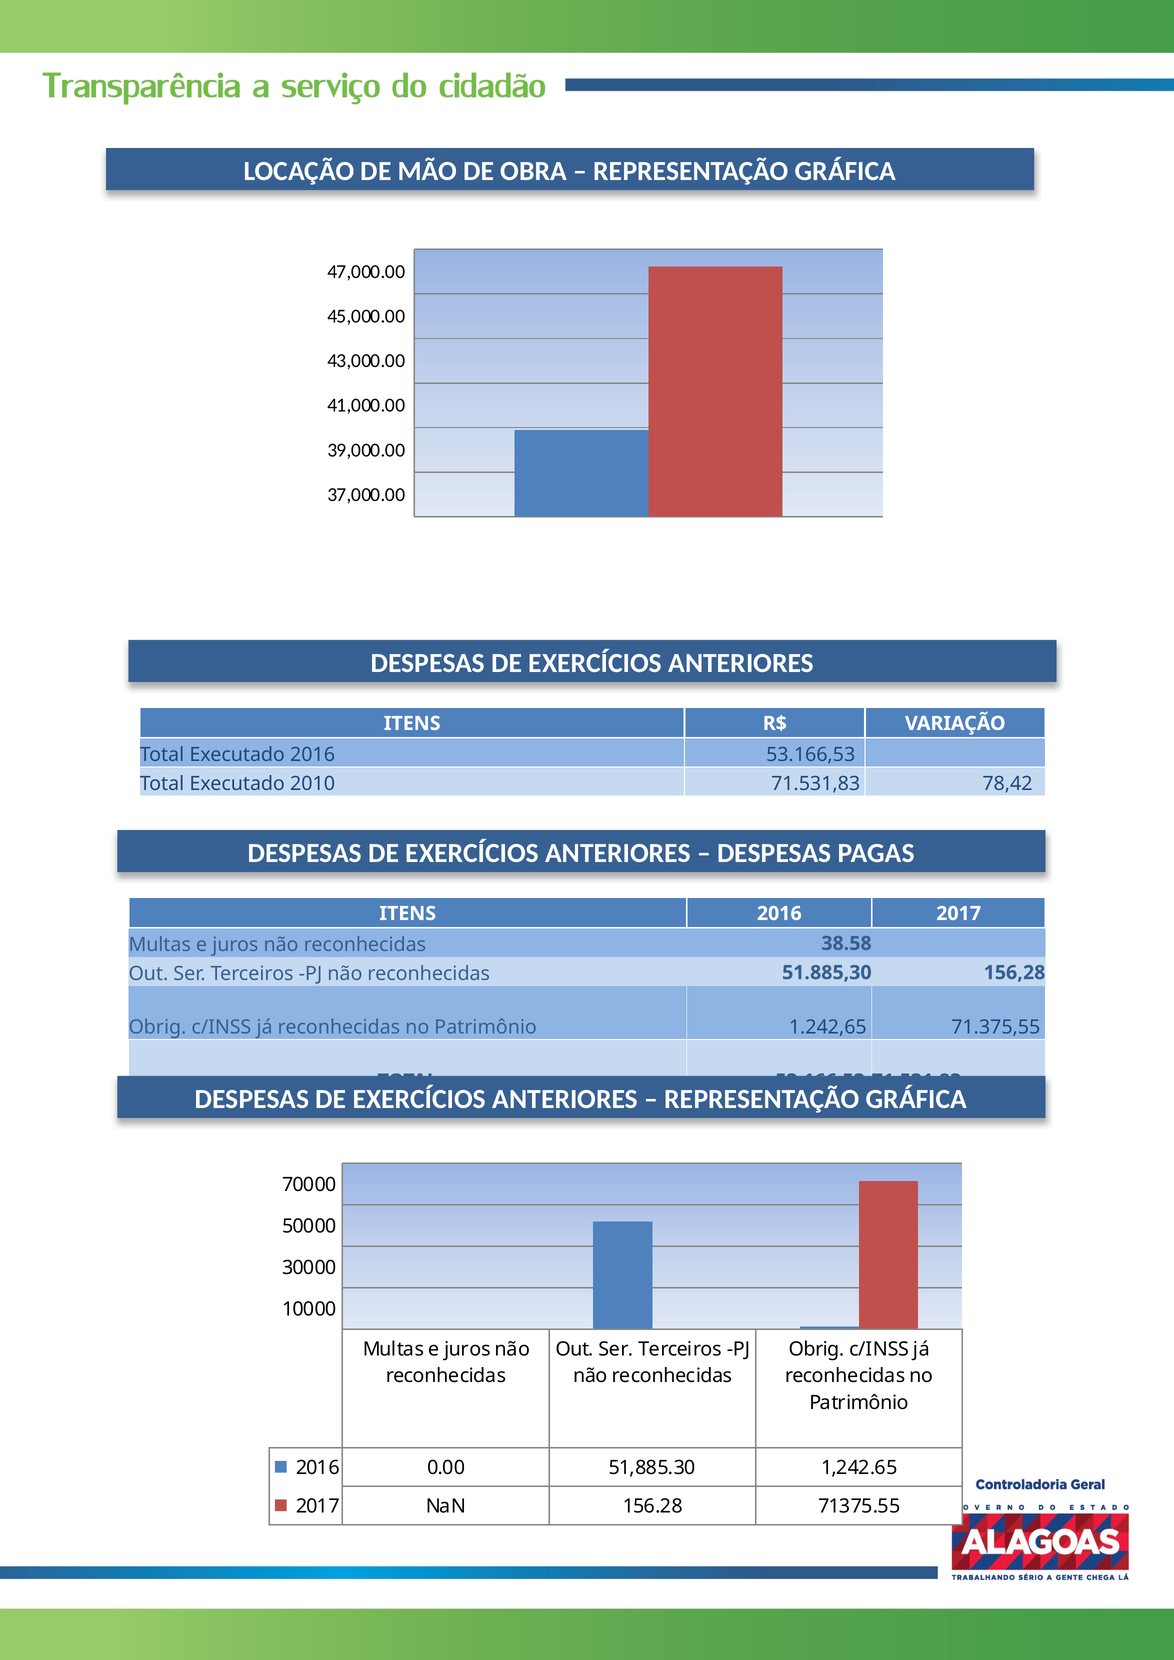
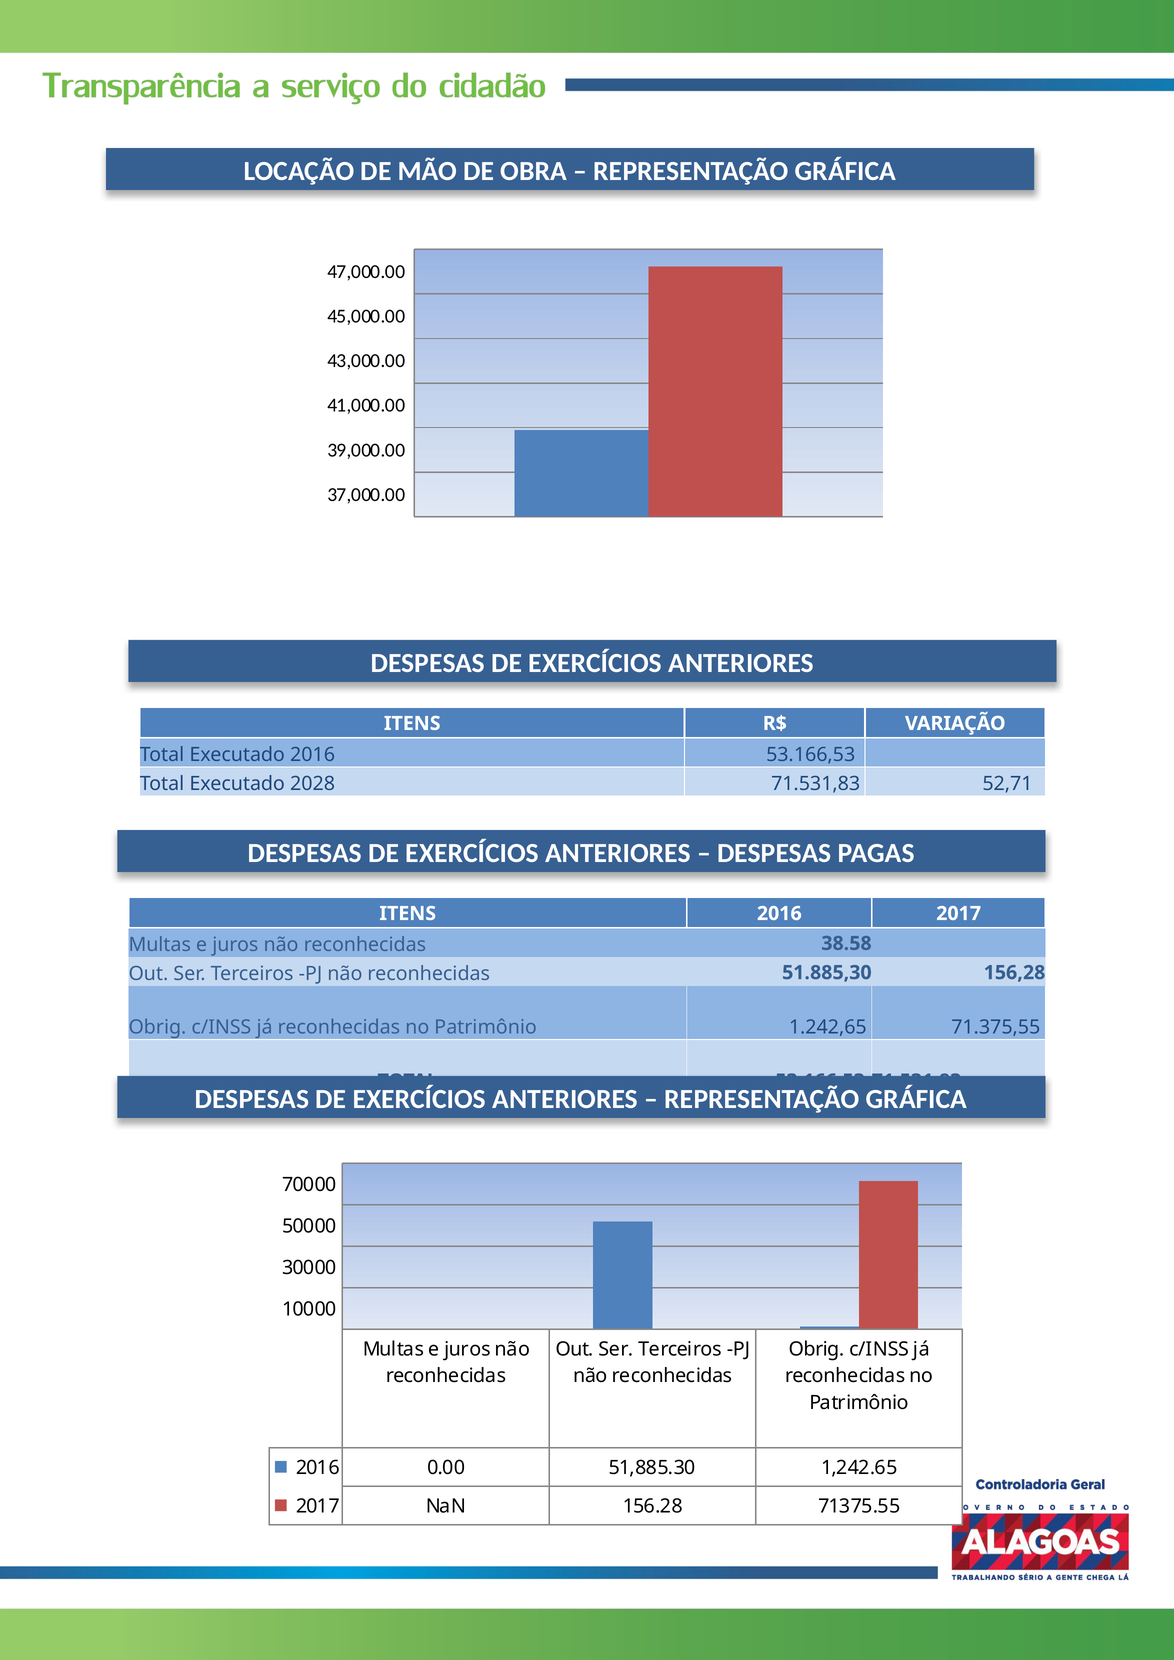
2010: 2010 -> 2028 (313, 784)
78,42: 78,42 -> 52,71 (1007, 784)
